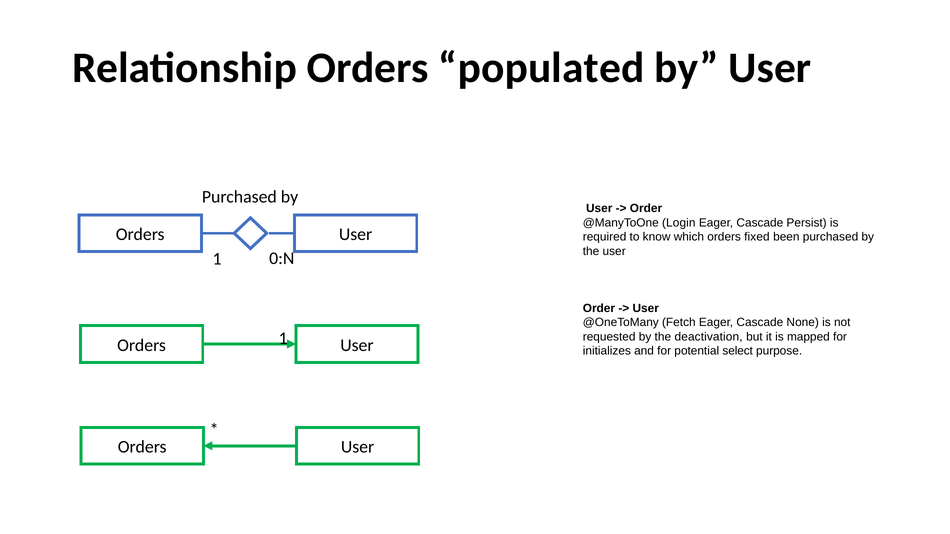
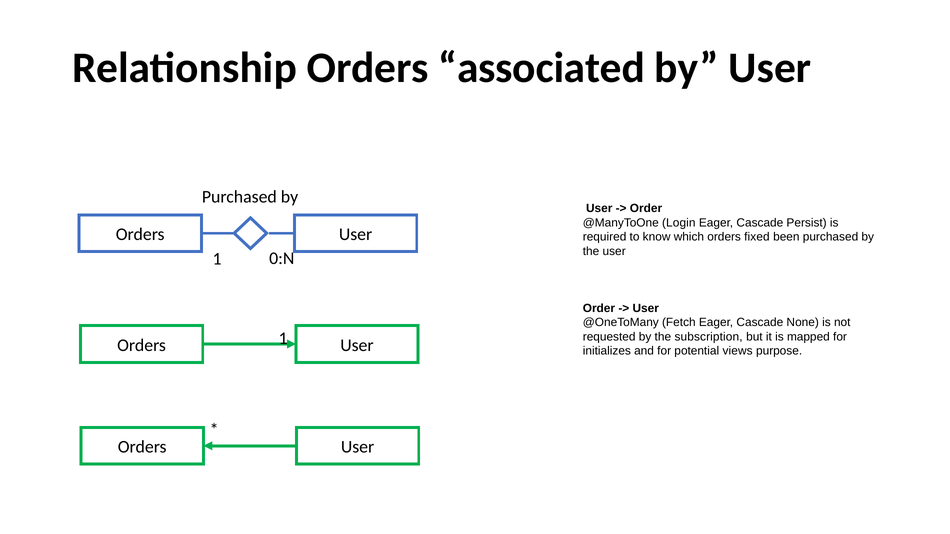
populated: populated -> associated (542, 68)
deactivation: deactivation -> subscription (709, 337)
select: select -> views (738, 351)
